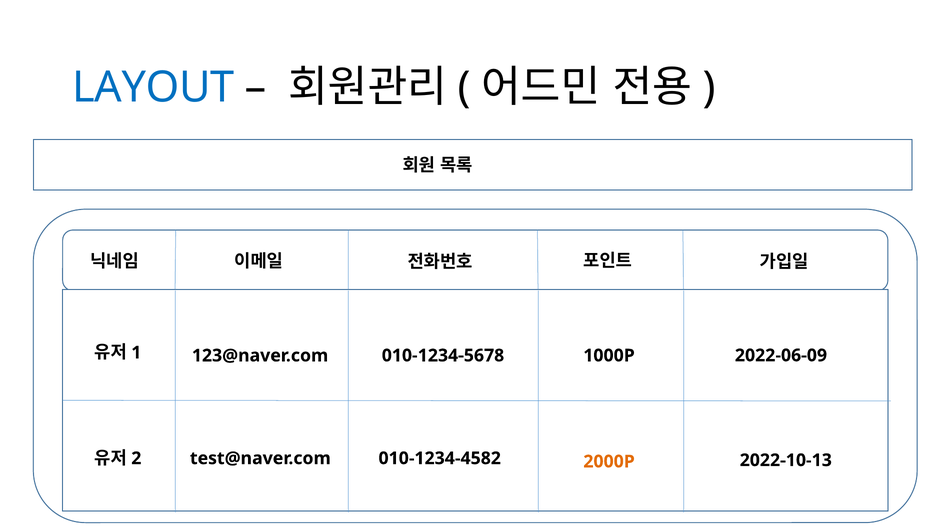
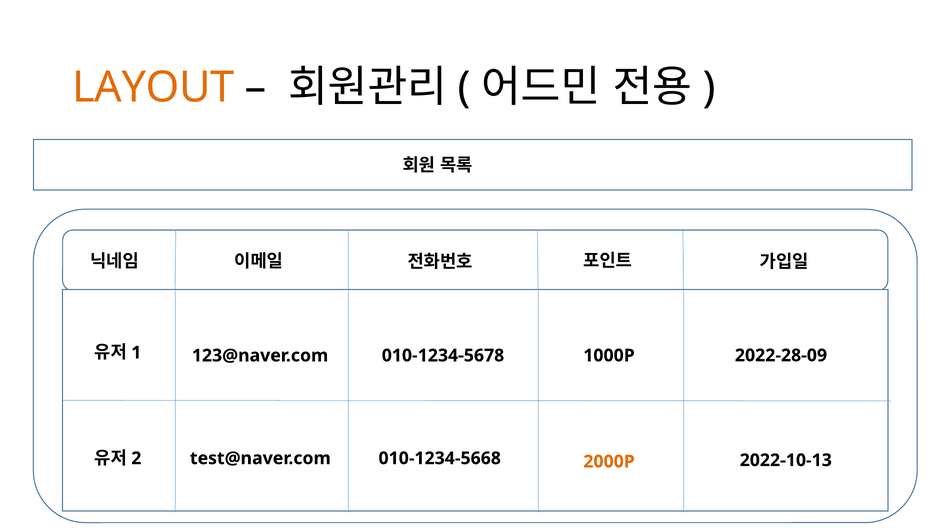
LAYOUT colour: blue -> orange (153, 88)
2022-06-09: 2022-06-09 -> 2022-28-09 (781, 355)
010-1234-4582: 010-1234-4582 -> 010-1234-5668 (440, 458)
